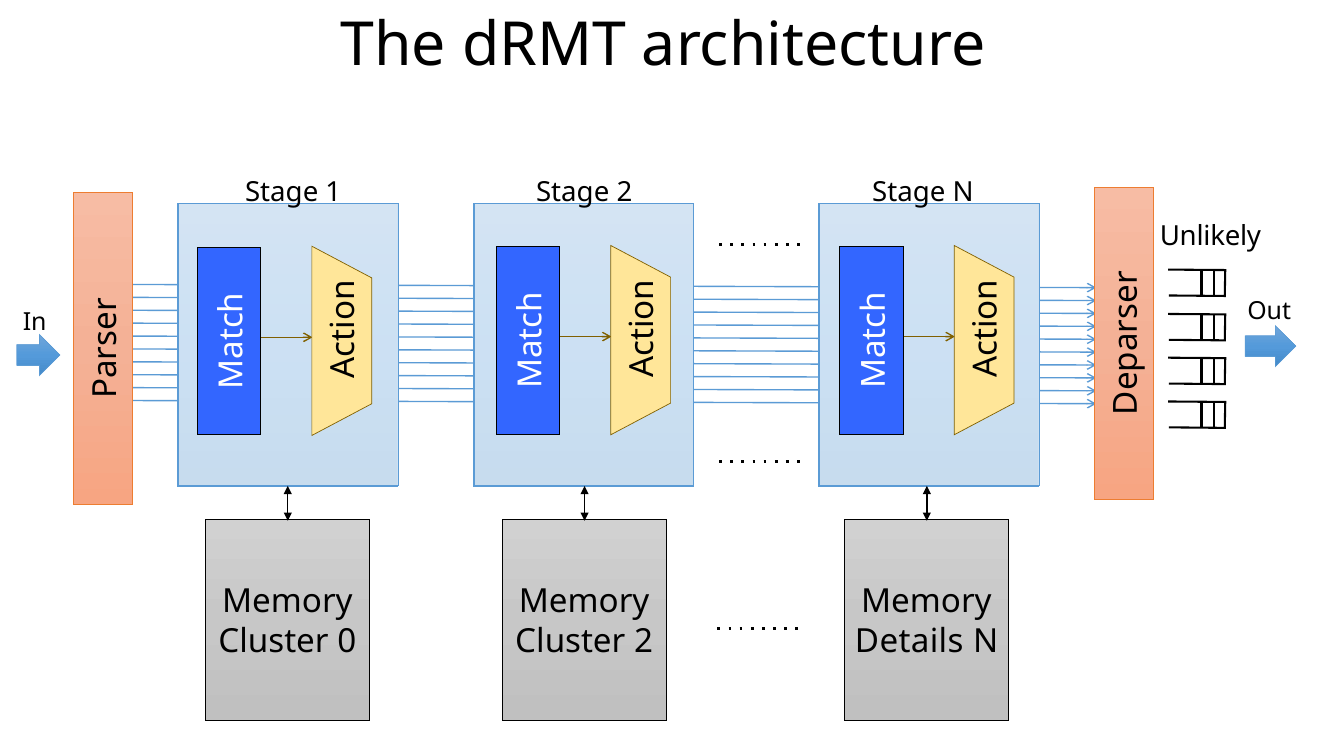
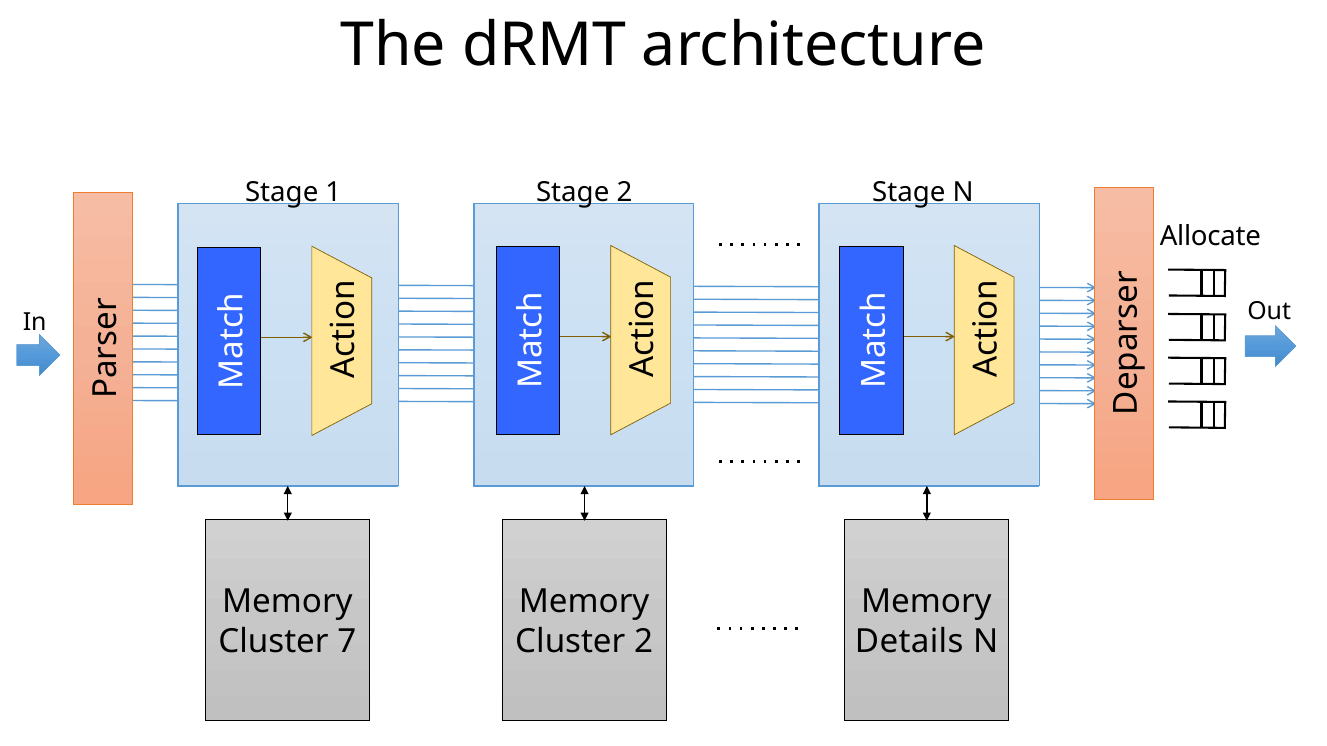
Unlikely: Unlikely -> Allocate (1210, 236)
0: 0 -> 7 (347, 642)
